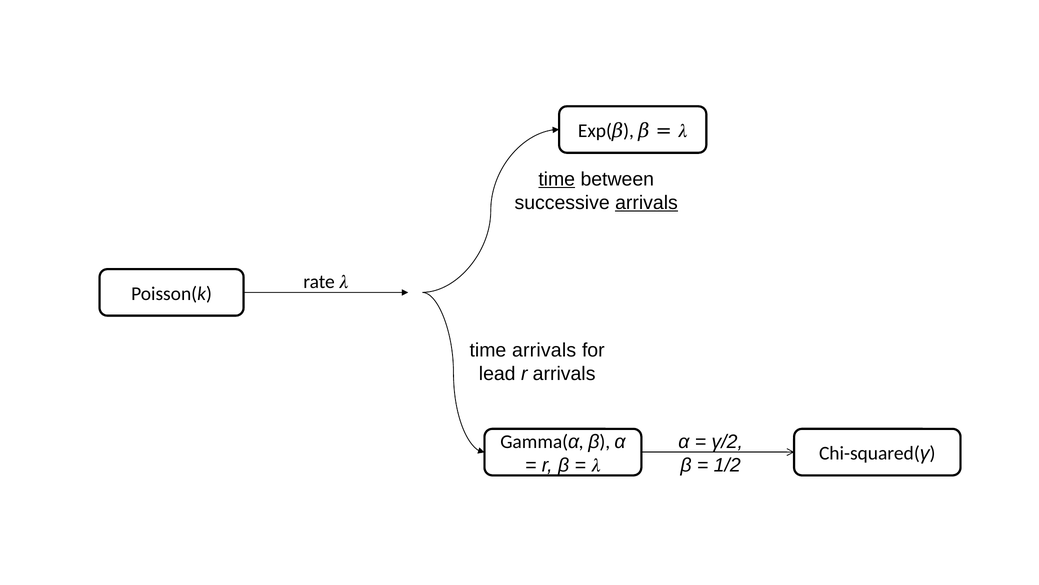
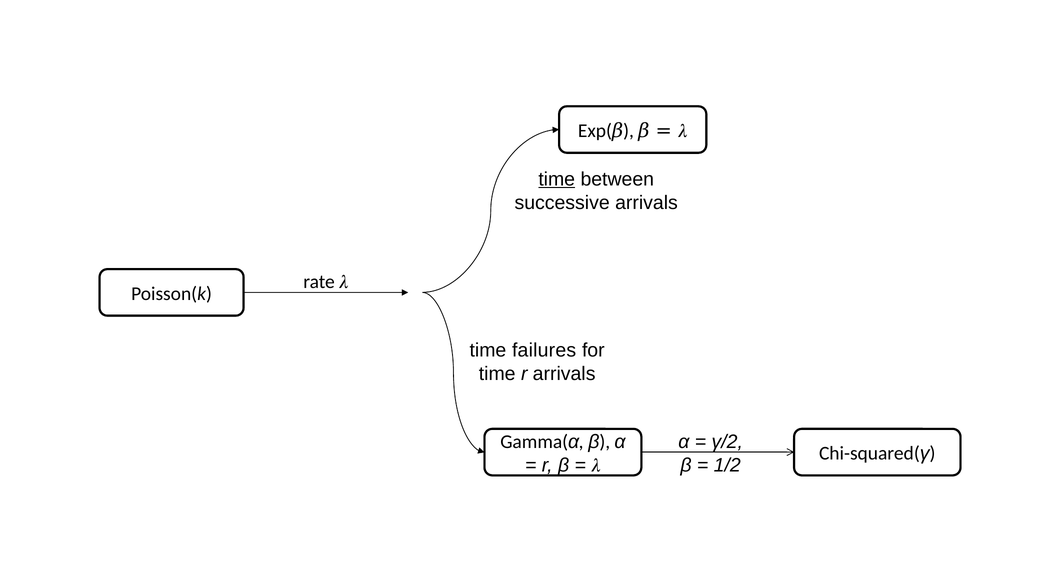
arrivals underline: present -> none (647, 202)
time arrivals: arrivals -> failures (544, 350)
lead: lead -> time (497, 373)
